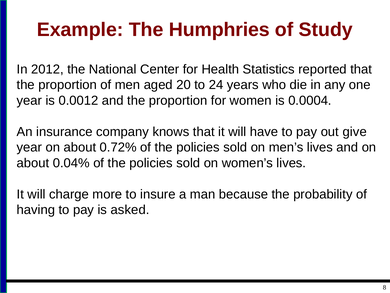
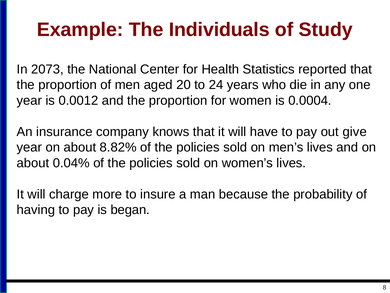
Humphries: Humphries -> Individuals (219, 30)
2012: 2012 -> 2073 (47, 69)
0.72%: 0.72% -> 8.82% (118, 147)
asked: asked -> began (130, 210)
